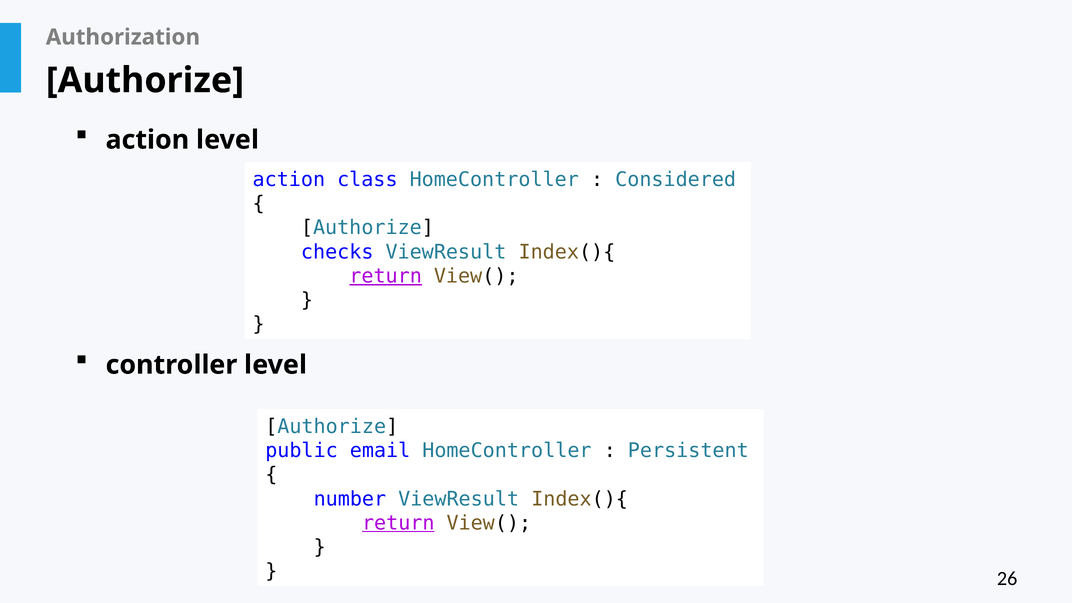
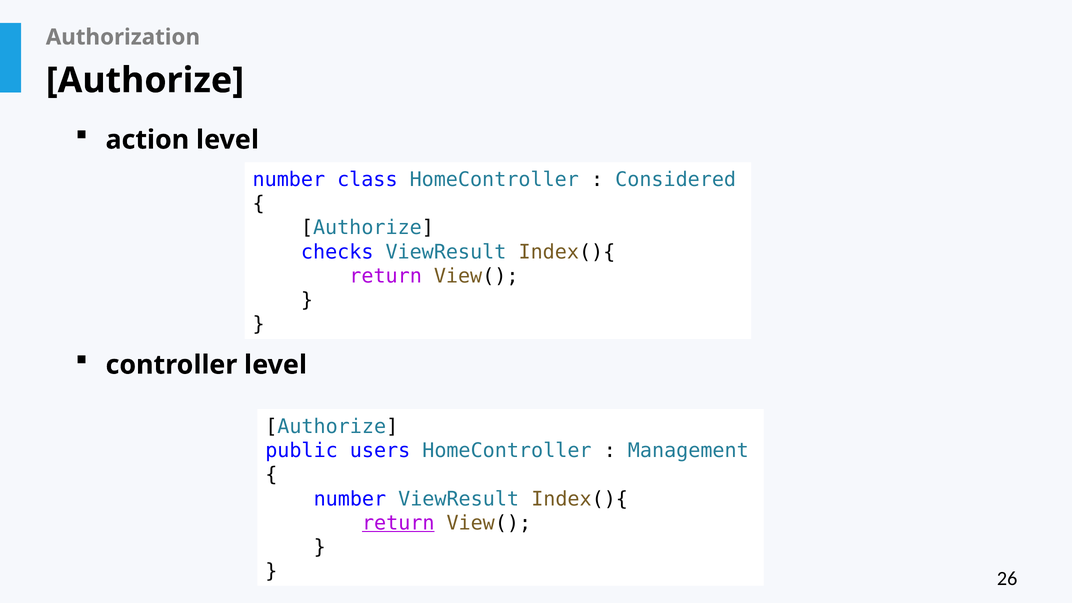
action: action -> number (289, 180)
return underline: present -> none (386, 276)
email: email -> users (380, 451)
Persistent: Persistent -> Management (688, 451)
